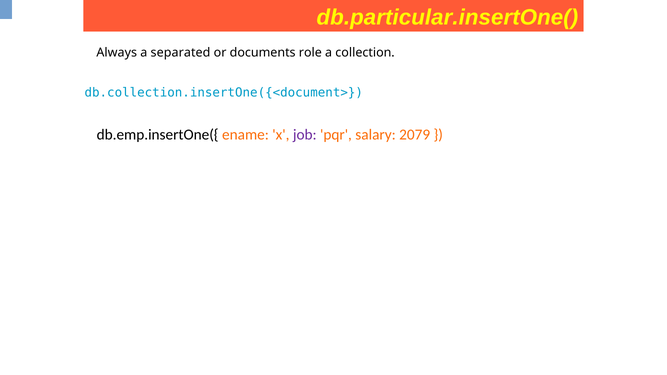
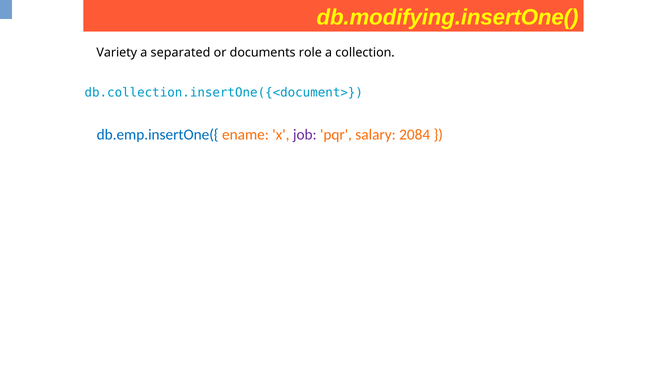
db.particular.insertOne(: db.particular.insertOne( -> db.modifying.insertOne( (447, 17)
Always: Always -> Variety (117, 53)
db.emp.insertOne({ colour: black -> blue (158, 135)
2079: 2079 -> 2084 (415, 135)
